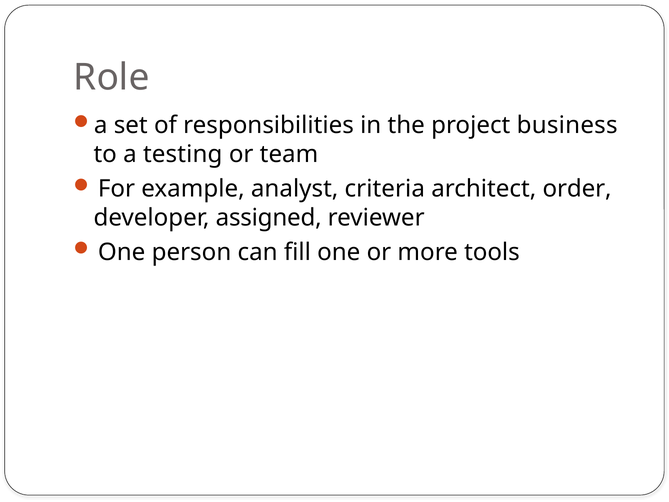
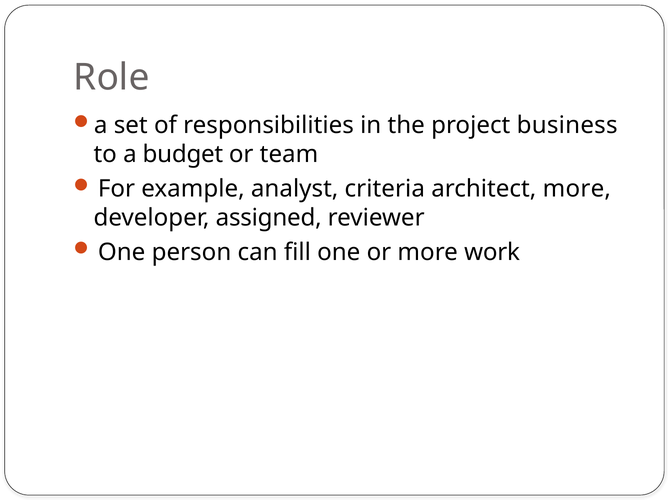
testing: testing -> budget (183, 154)
architect order: order -> more (577, 189)
tools: tools -> work (492, 252)
